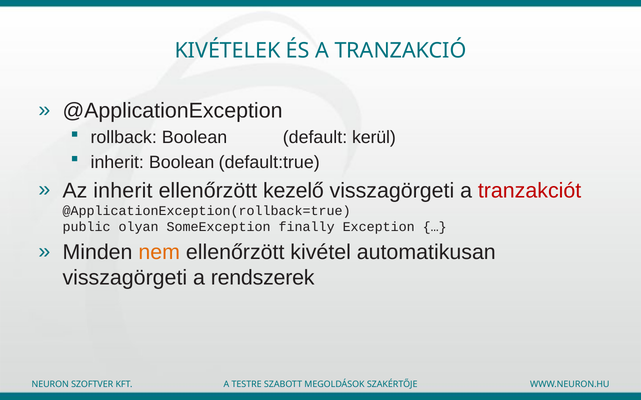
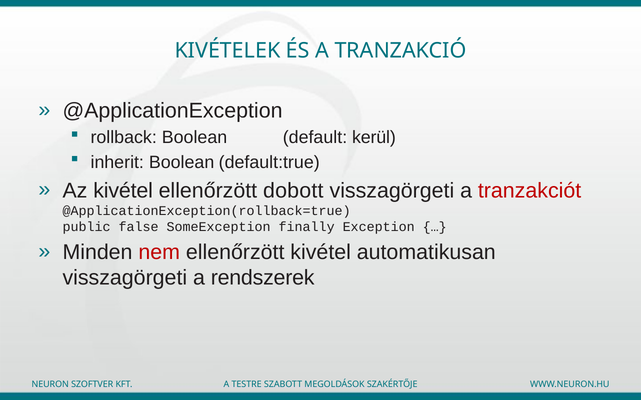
Az inherit: inherit -> kivétel (123, 191)
kezelő: kezelő -> dobott (293, 191)
olyan: olyan -> false (139, 227)
nem colour: orange -> red (159, 253)
